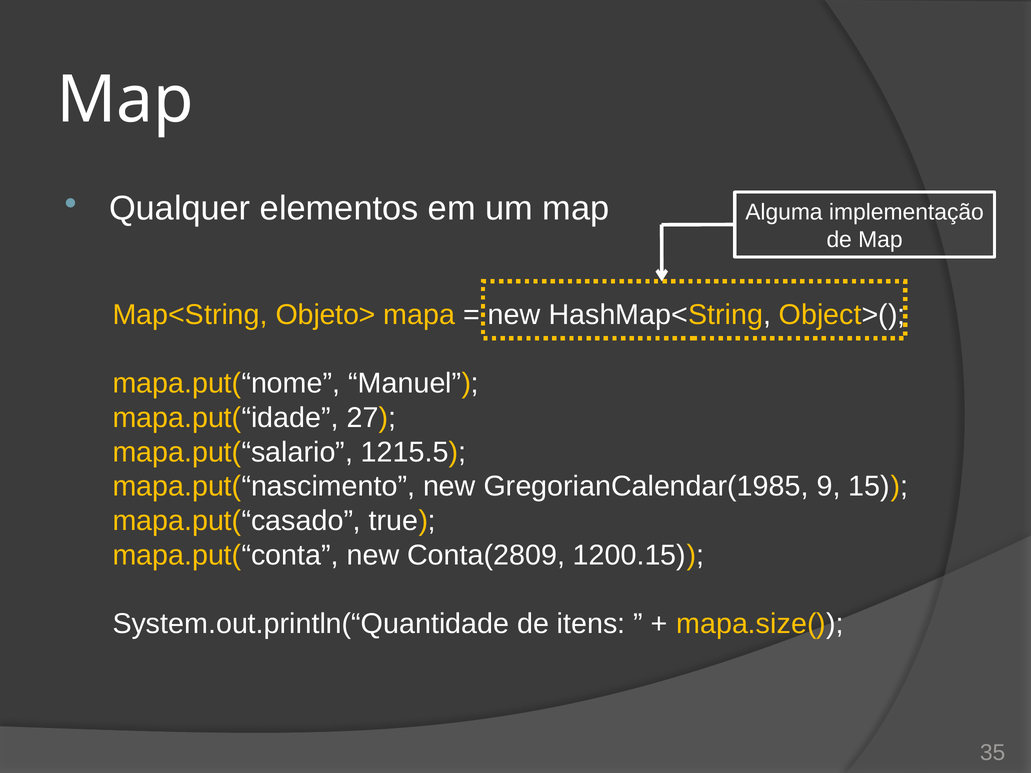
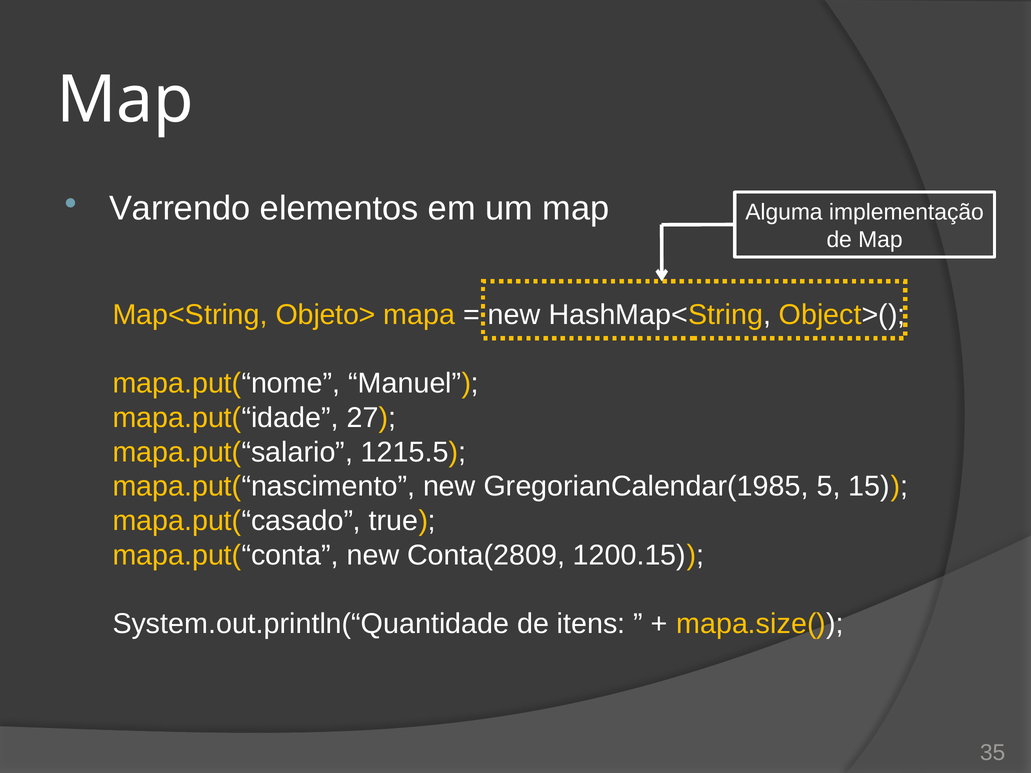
Qualquer: Qualquer -> Varrendo (180, 209)
9: 9 -> 5 (829, 487)
